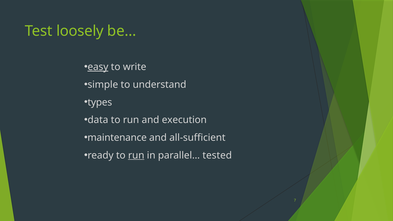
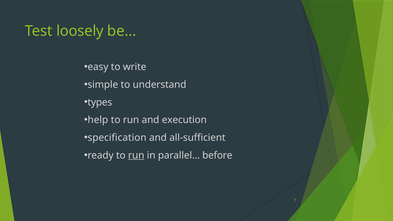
easy underline: present -> none (98, 67)
data: data -> help (98, 120)
maintenance: maintenance -> specification (117, 138)
tested: tested -> before (217, 155)
